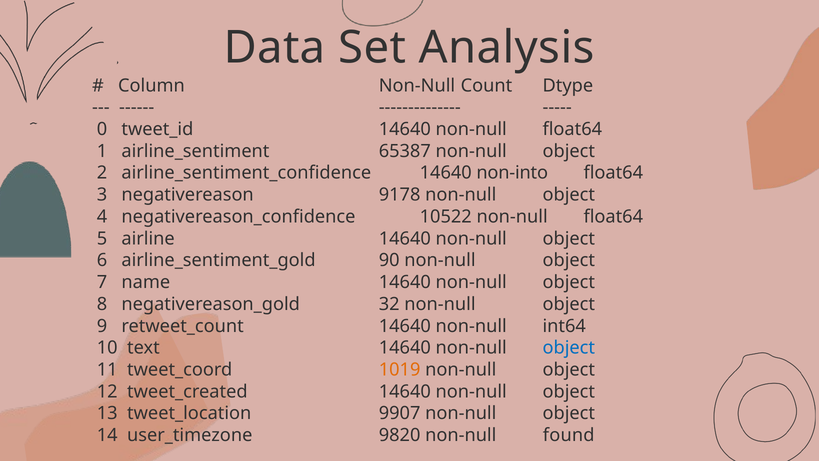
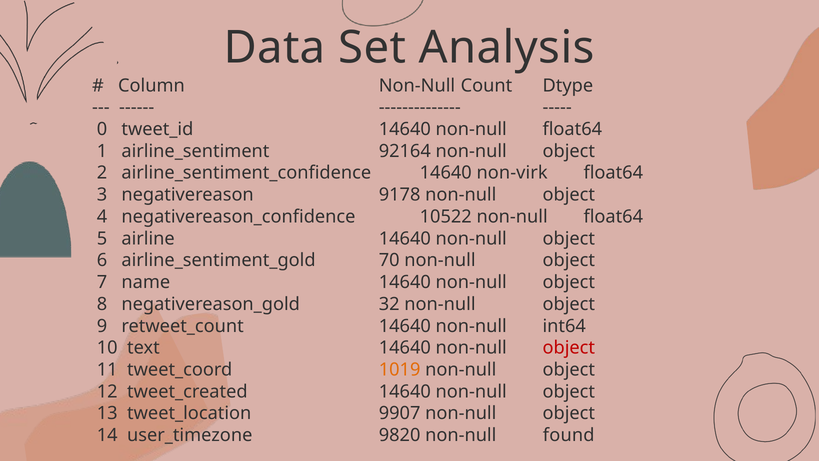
65387: 65387 -> 92164 (405, 151)
non-into: non-into -> non-virk (512, 173)
90: 90 -> 70 (389, 260)
object colour: blue -> red (569, 348)
